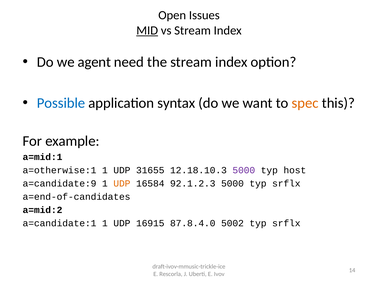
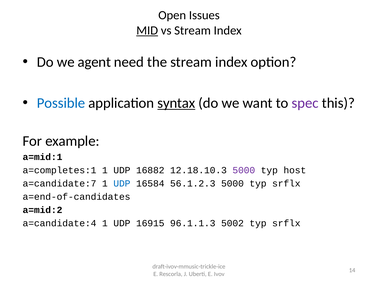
syntax underline: none -> present (176, 103)
spec colour: orange -> purple (305, 103)
a=otherwise:1: a=otherwise:1 -> a=completes:1 (60, 171)
31655: 31655 -> 16882 (150, 171)
a=candidate:9: a=candidate:9 -> a=candidate:7 (60, 184)
UDP colour: orange -> blue (122, 184)
92.1.2.3: 92.1.2.3 -> 56.1.2.3 (193, 184)
a=candidate:1: a=candidate:1 -> a=candidate:4 (60, 224)
87.8.4.0: 87.8.4.0 -> 96.1.1.3 (193, 224)
